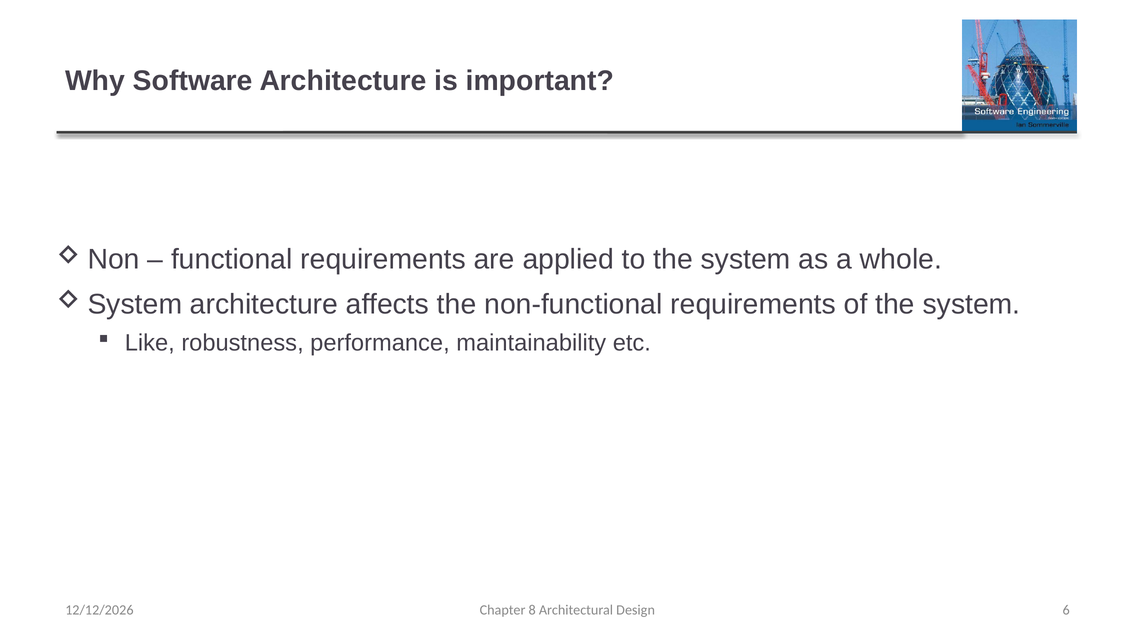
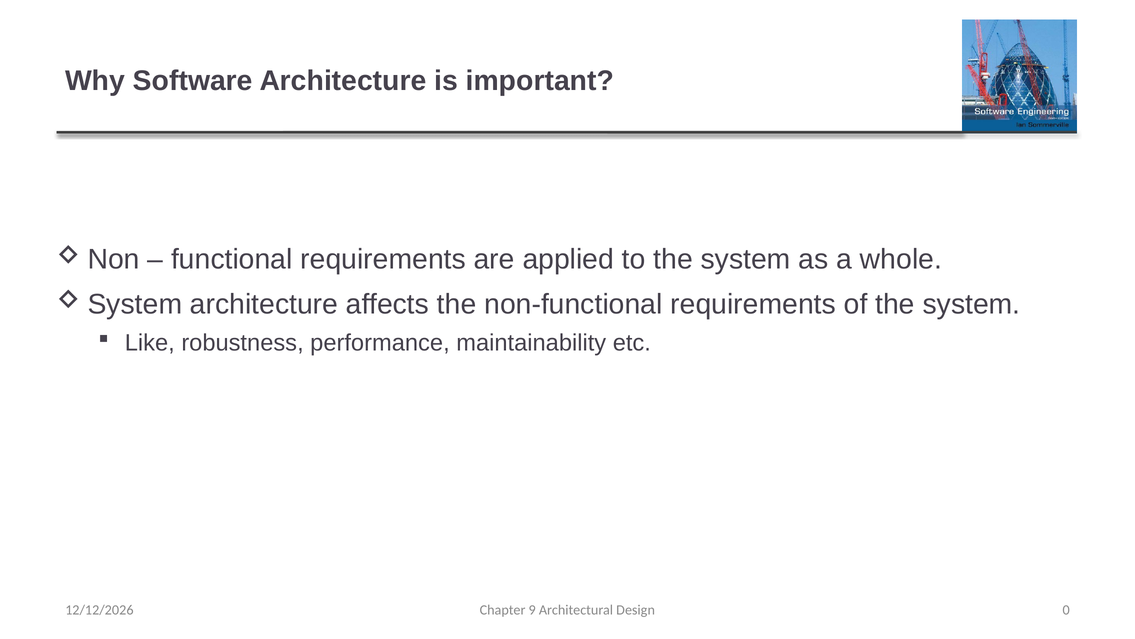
8: 8 -> 9 (532, 610)
6: 6 -> 0 (1066, 610)
